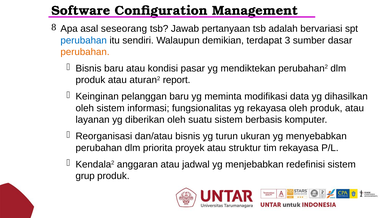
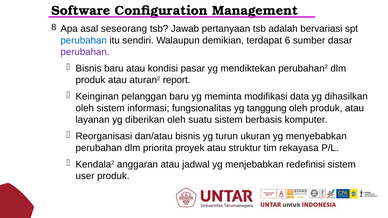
3: 3 -> 6 (287, 40)
perubahan colour: orange -> purple (85, 52)
yg rekayasa: rekayasa -> tanggung (267, 108)
grup: grup -> user (85, 176)
